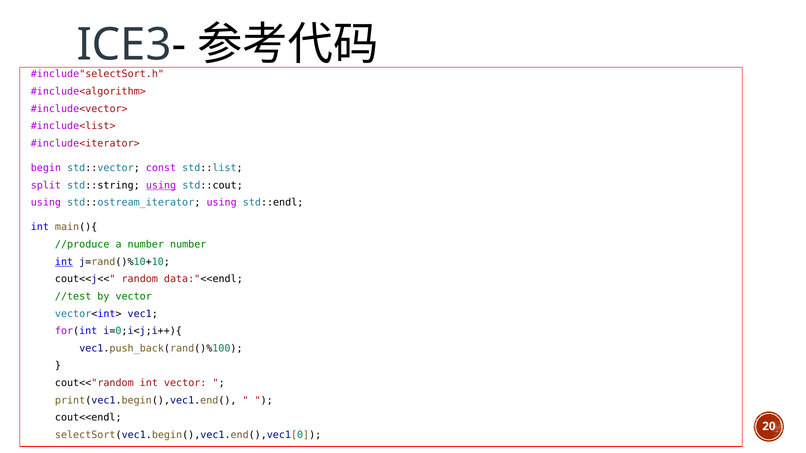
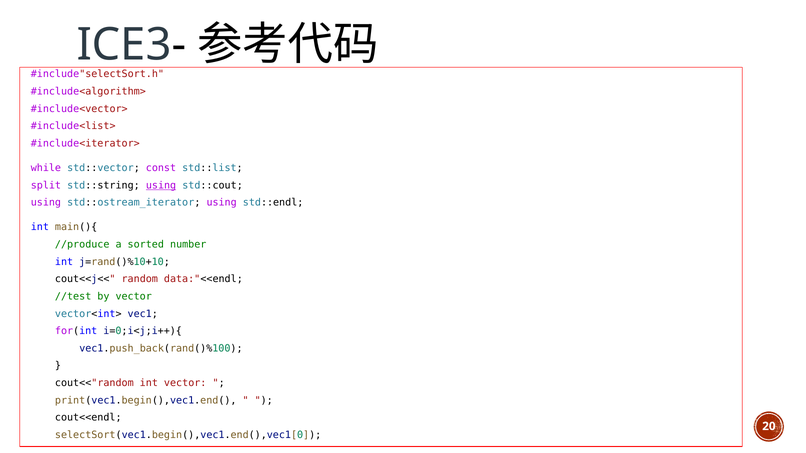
begin: begin -> while (46, 168)
a number: number -> sorted (146, 245)
int underline: present -> none (64, 262)
